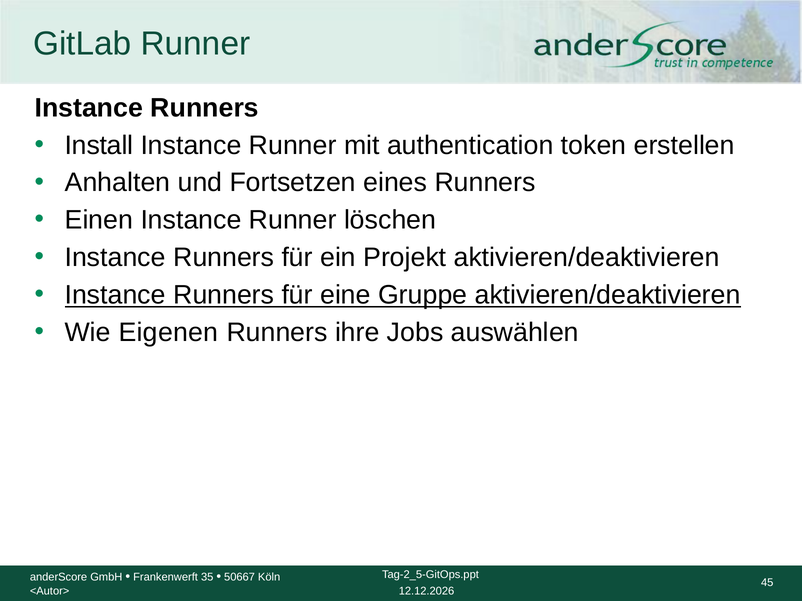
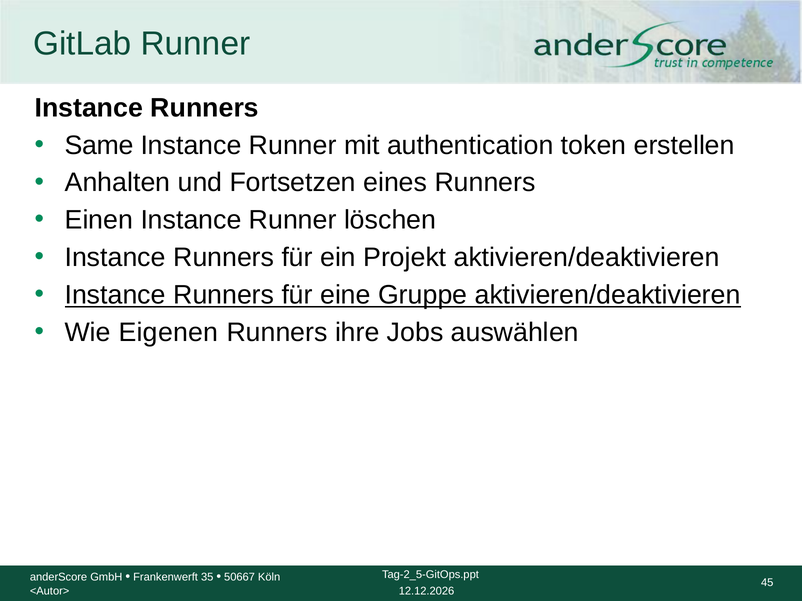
Install: Install -> Same (99, 145)
